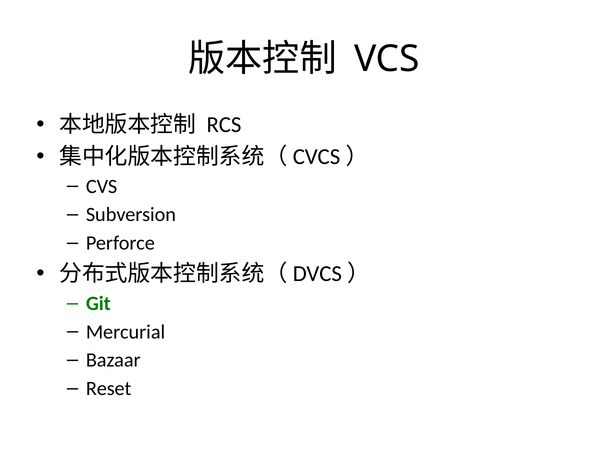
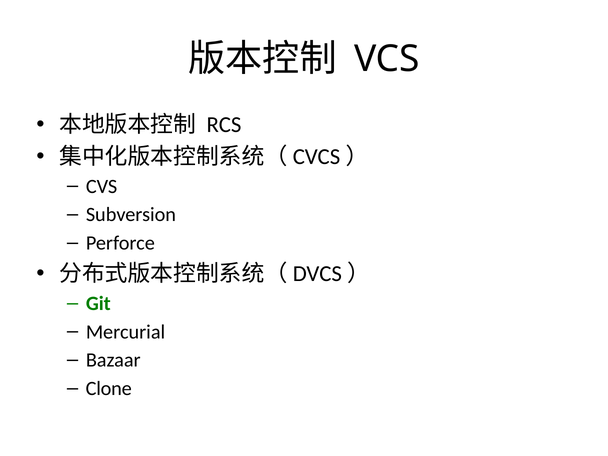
Reset: Reset -> Clone (109, 389)
